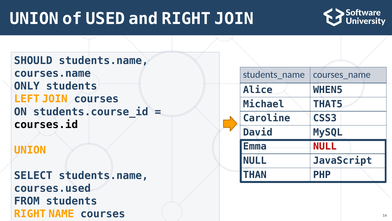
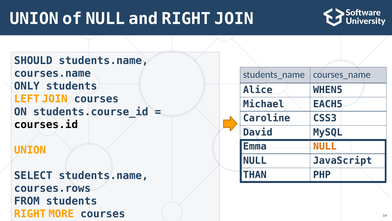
of USED: USED -> NULL (105, 19)
THAT5: THAT5 -> EACH5 (328, 104)
NULL colour: red -> orange (325, 146)
courses.used: courses.used -> courses.rows (52, 188)
NAME: NAME -> MORE (61, 213)
